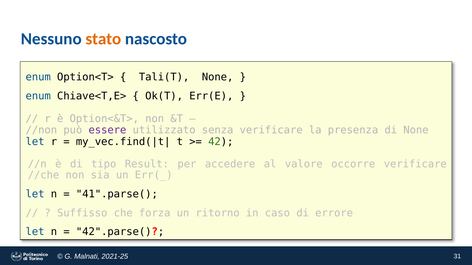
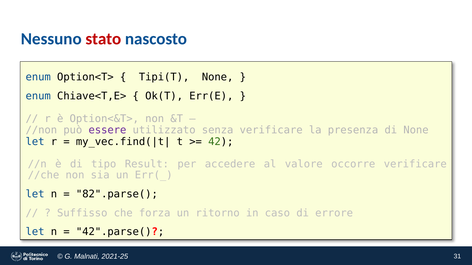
stato colour: orange -> red (103, 39)
Tali(T: Tali(T -> Tipi(T (164, 77)
41".parse(: 41".parse( -> 82".parse( (117, 194)
